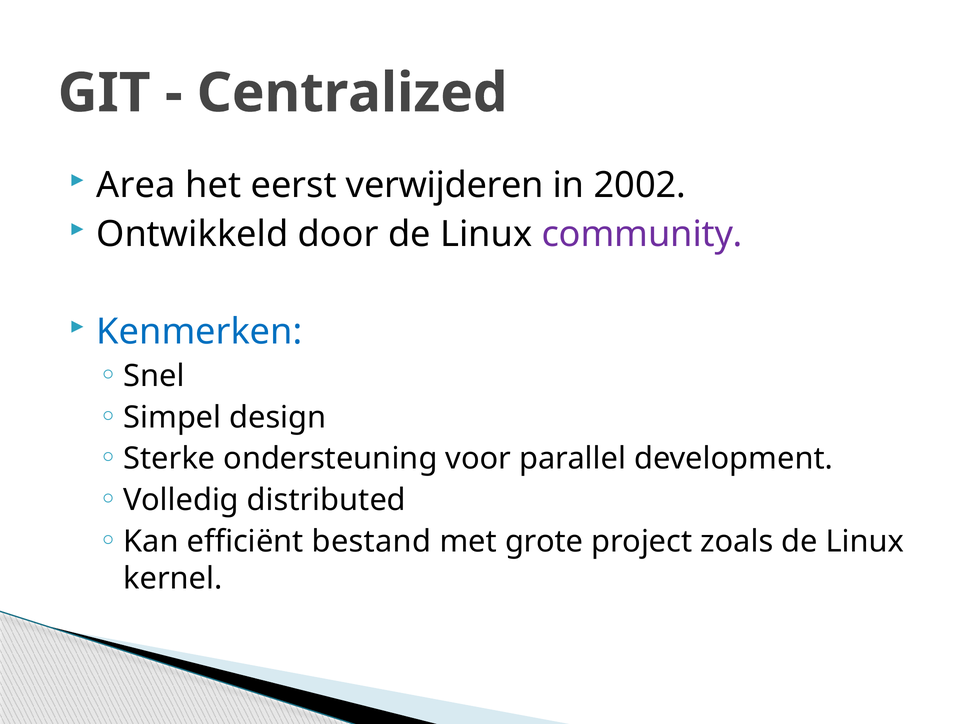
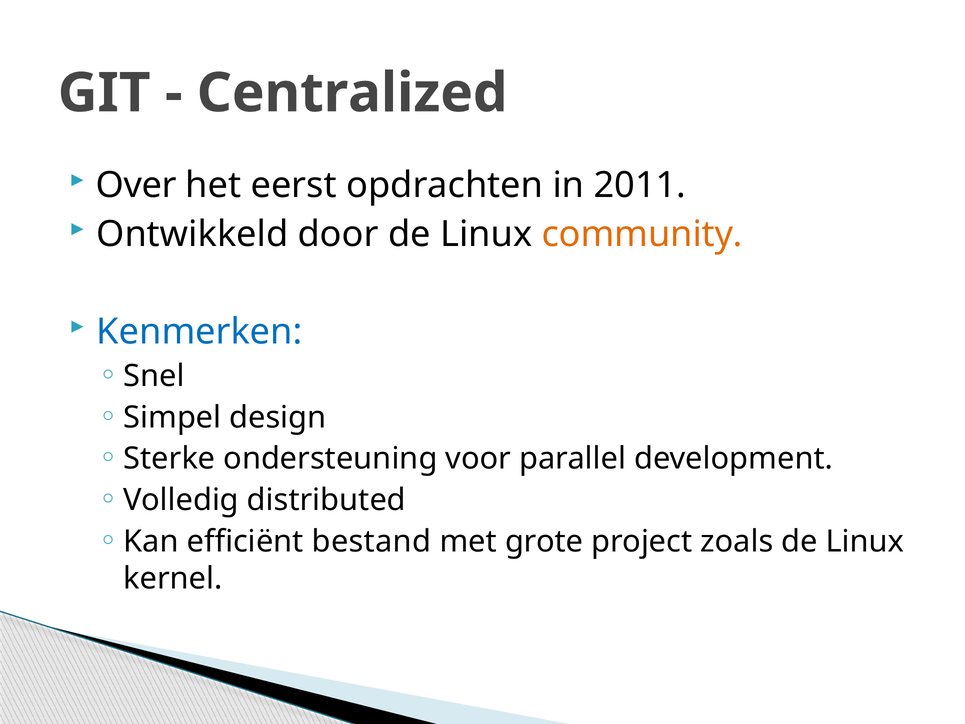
Area: Area -> Over (136, 185)
verwijderen: verwijderen -> opdrachten (445, 185)
2002: 2002 -> 2011 (640, 185)
community colour: purple -> orange (642, 234)
